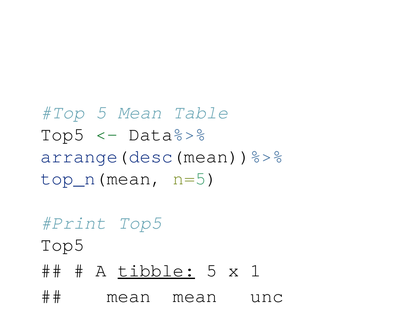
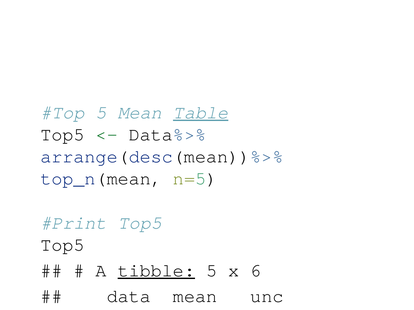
Table underline: none -> present (201, 113)
x 1: 1 -> 6 (256, 271)
mean: mean -> data (129, 297)
